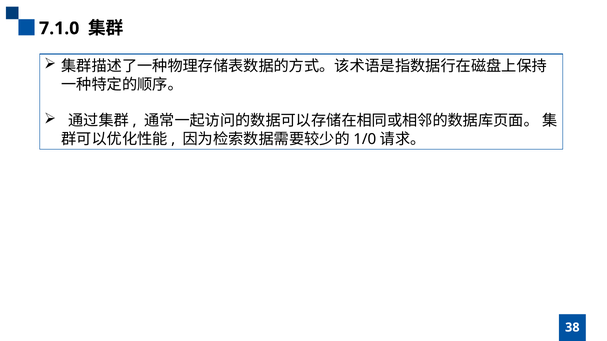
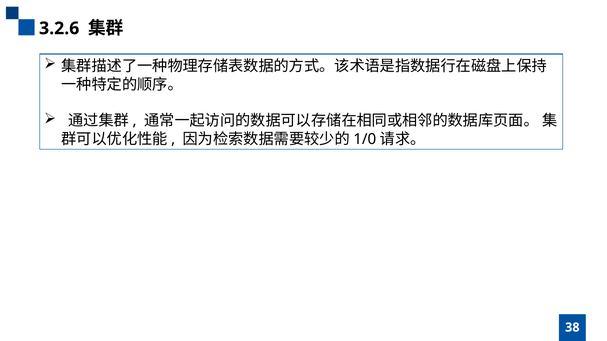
7.1.0: 7.1.0 -> 3.2.6 (59, 28)
